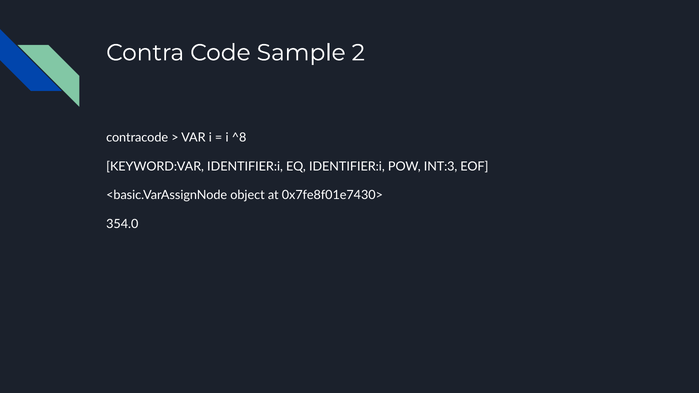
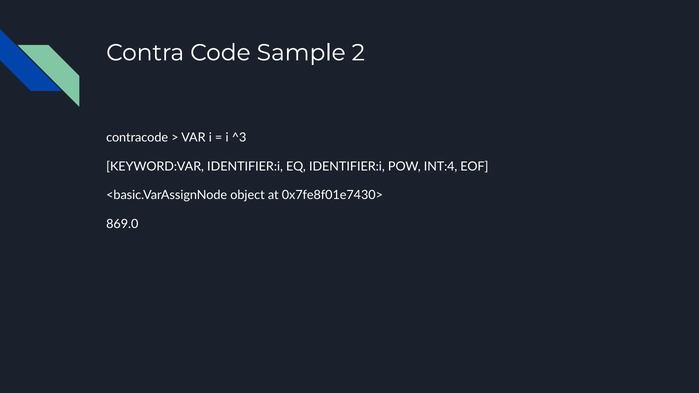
^8: ^8 -> ^3 (239, 137)
INT:3: INT:3 -> INT:4 (441, 166)
354.0: 354.0 -> 869.0 (122, 224)
